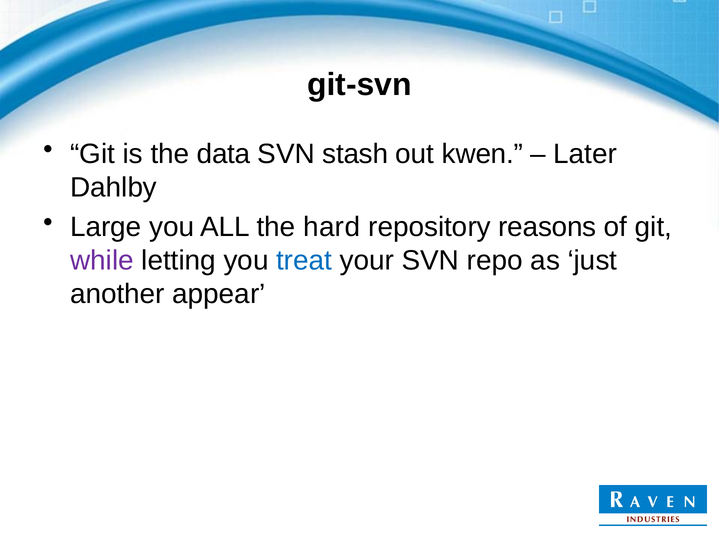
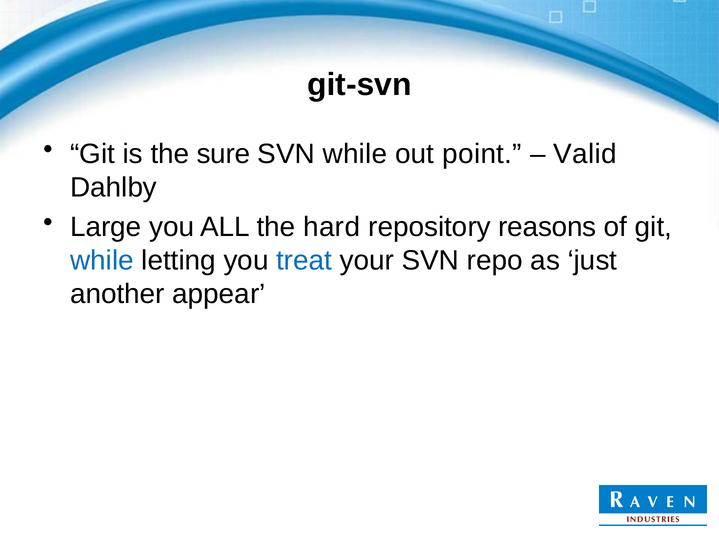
data: data -> sure (224, 154)
SVN stash: stash -> while (355, 154)
kwen: kwen -> point (482, 154)
Later: Later -> Valid (585, 154)
while colour: purple -> blue (102, 260)
